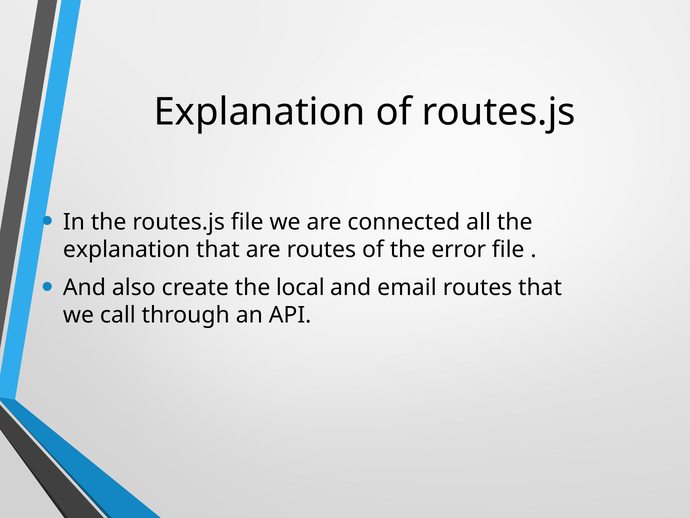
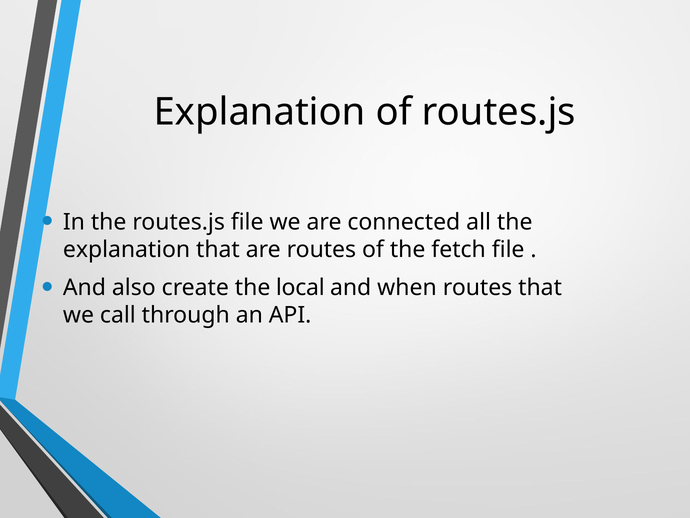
error: error -> fetch (459, 249)
email: email -> when (407, 287)
